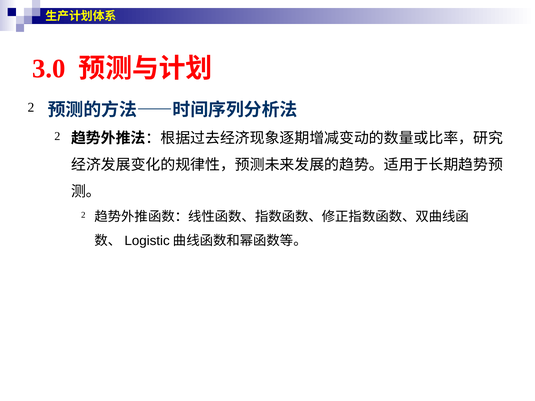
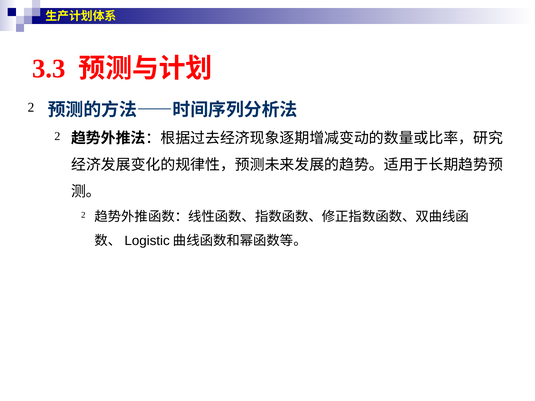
3.0: 3.0 -> 3.3 (49, 69)
